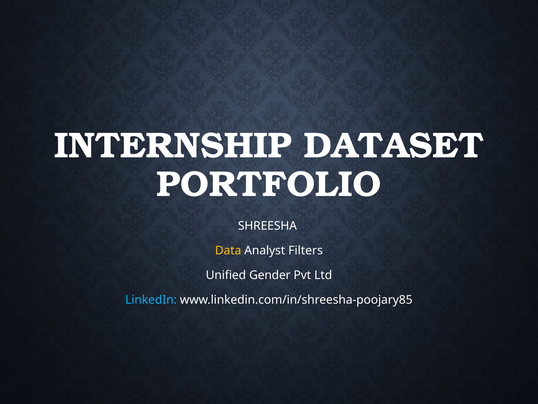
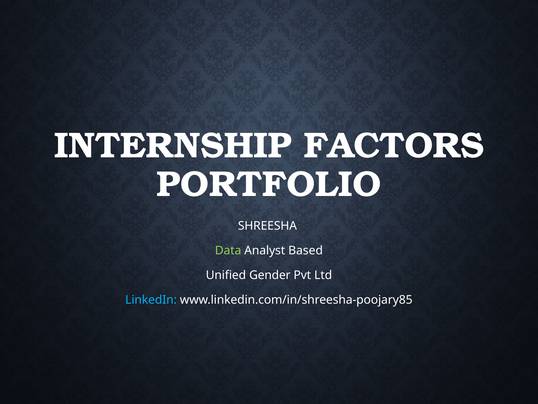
DATASET: DATASET -> FACTORS (394, 145)
Data colour: yellow -> light green (228, 250)
Filters: Filters -> Based (306, 250)
